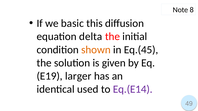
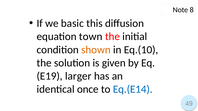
delta: delta -> town (91, 37)
Eq.(45: Eq.(45 -> Eq.(10 (141, 50)
used: used -> once (88, 89)
Eq.(E14 colour: purple -> blue (133, 89)
